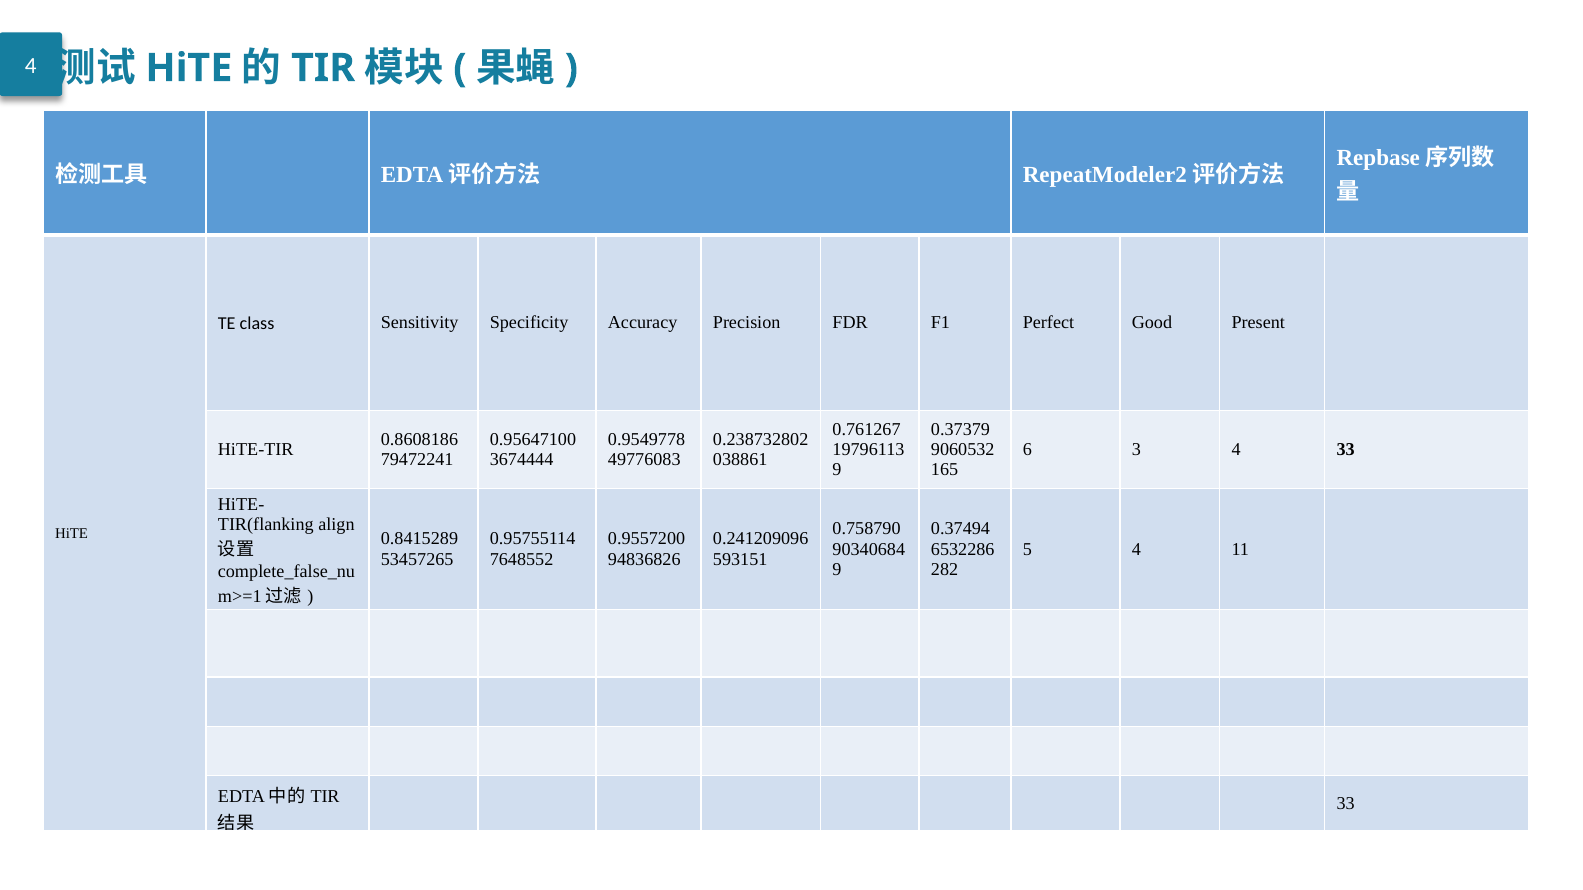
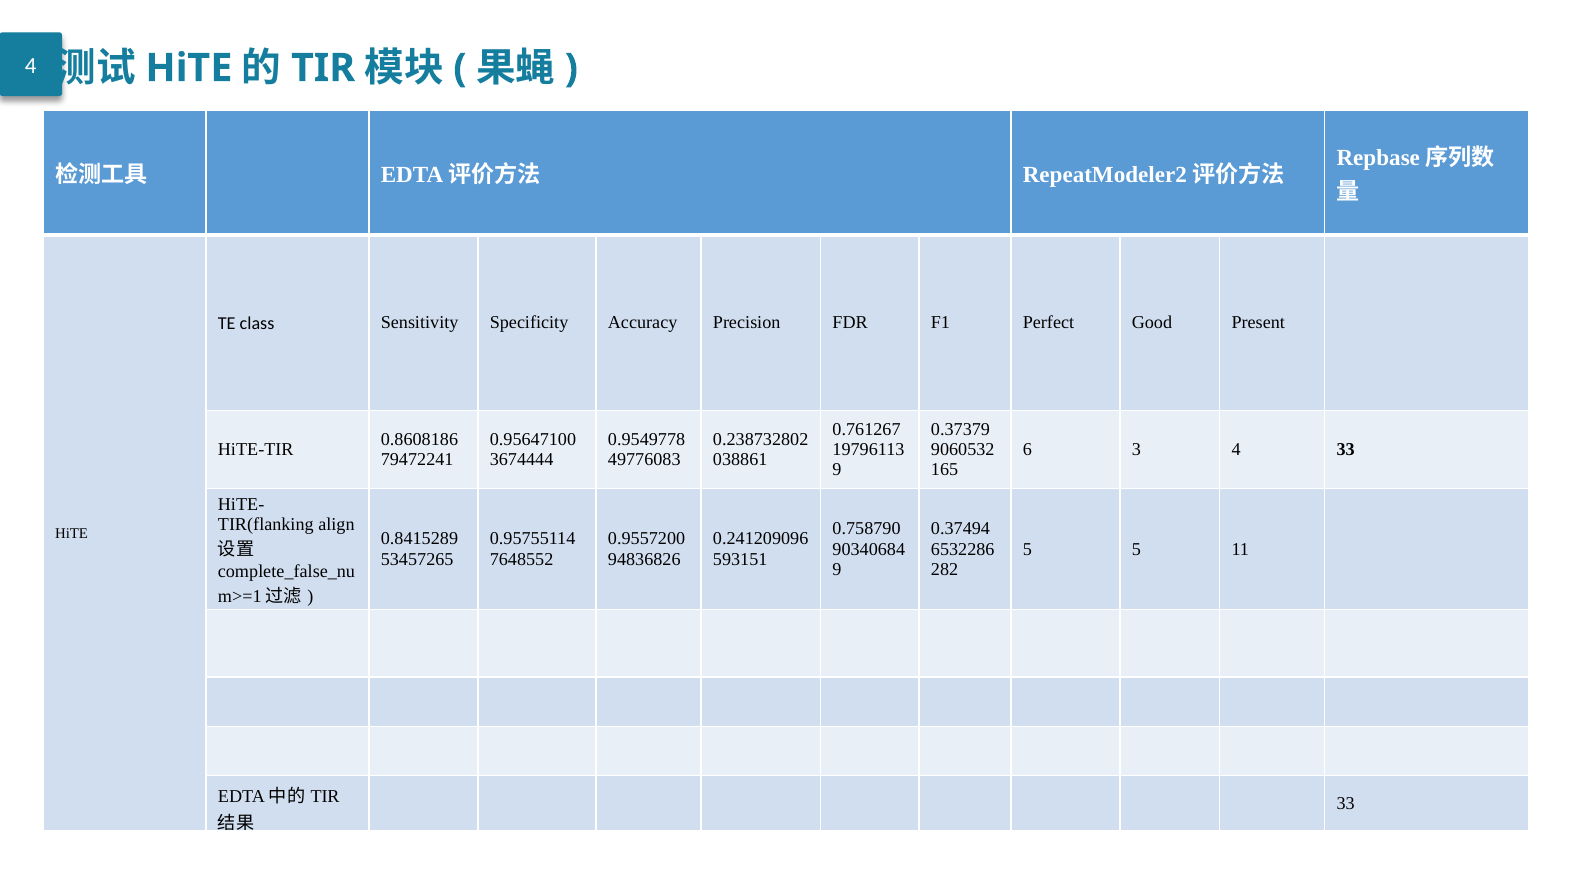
5 4: 4 -> 5 (1136, 549)
